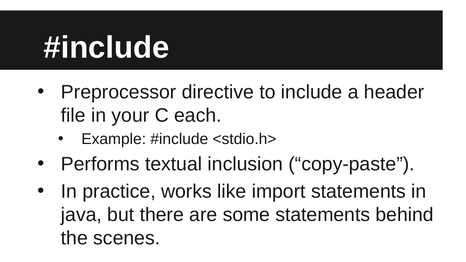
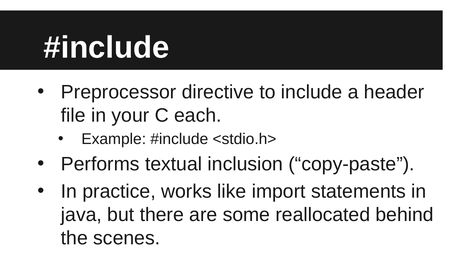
some statements: statements -> reallocated (323, 215)
